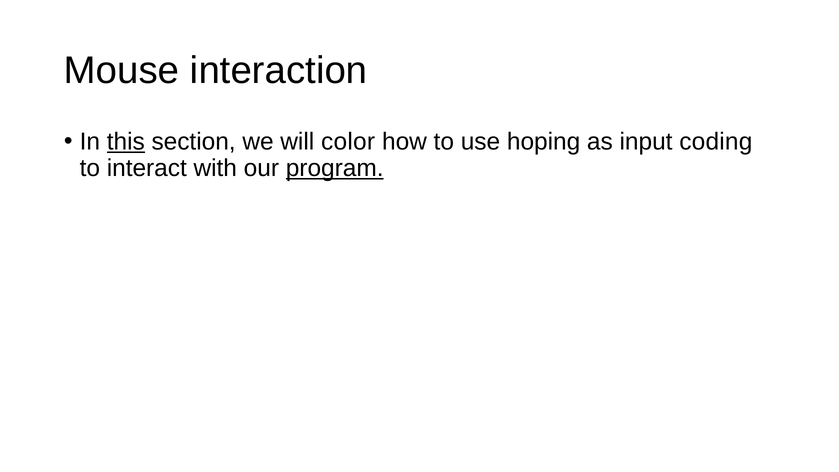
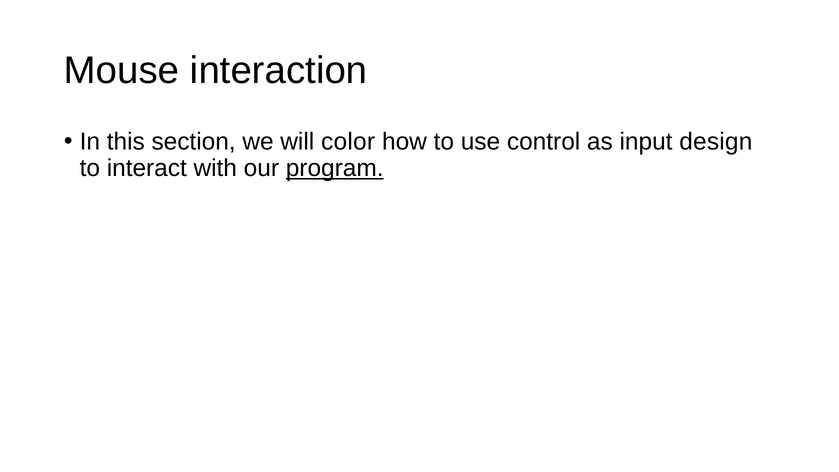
this underline: present -> none (126, 142)
hoping: hoping -> control (544, 142)
coding: coding -> design (716, 142)
